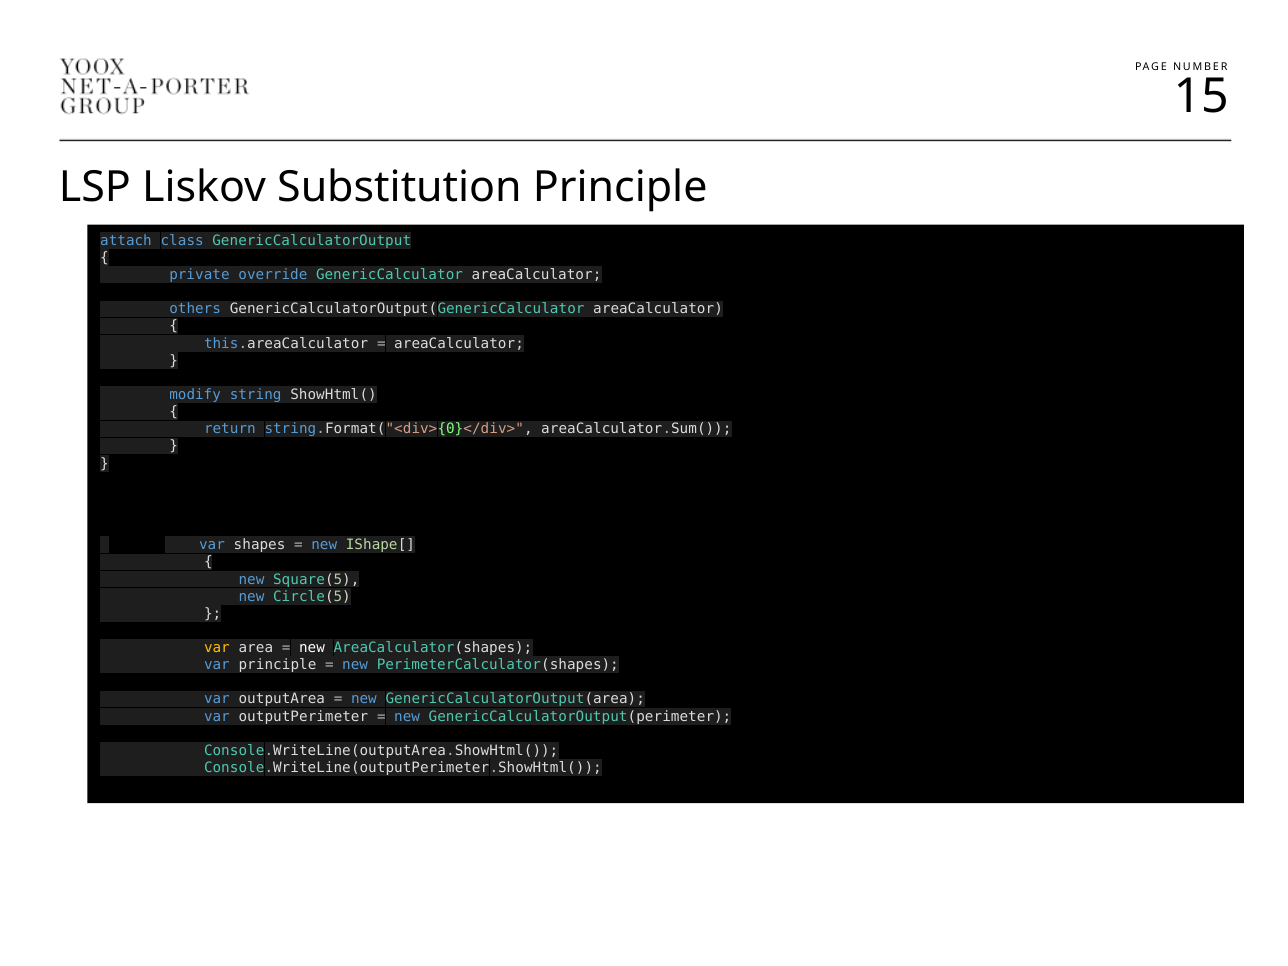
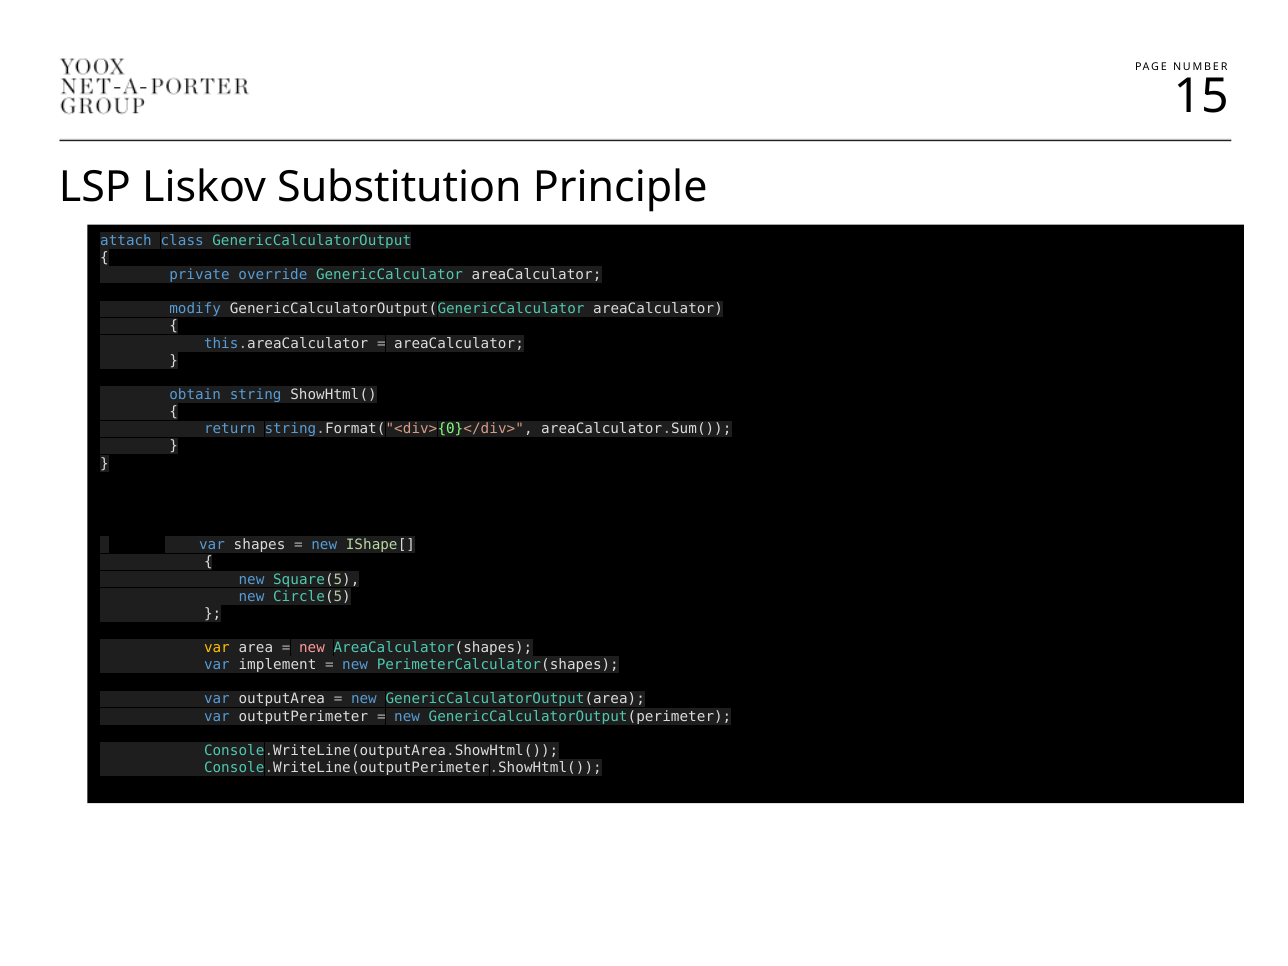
others: others -> modify (195, 309)
modify: modify -> obtain (195, 395)
new colour: white -> pink (312, 648)
var principle: principle -> implement (277, 665)
